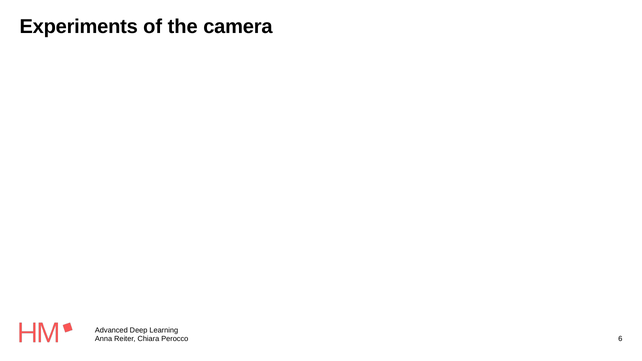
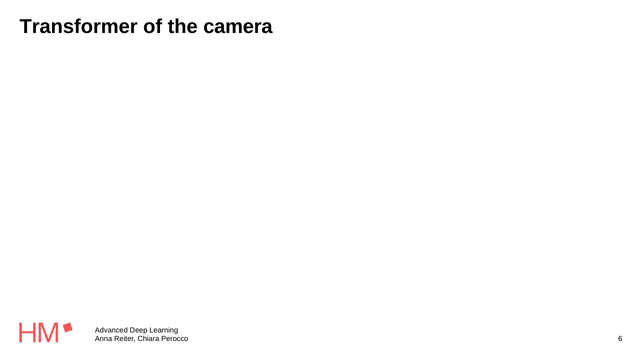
Experiments: Experiments -> Transformer (79, 27)
